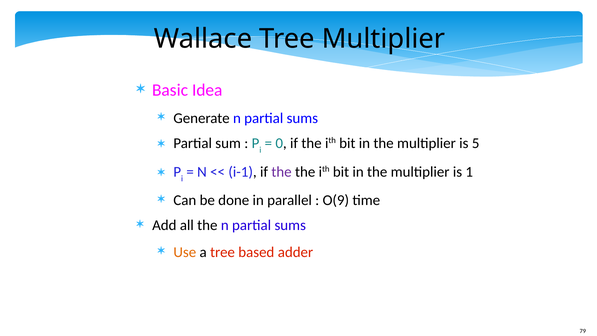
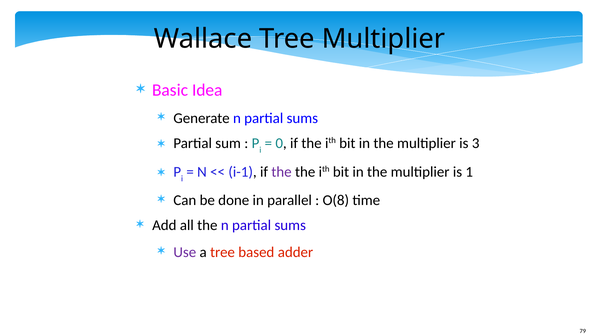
5: 5 -> 3 (476, 143)
O(9: O(9 -> O(8 (336, 200)
Use colour: orange -> purple (185, 252)
